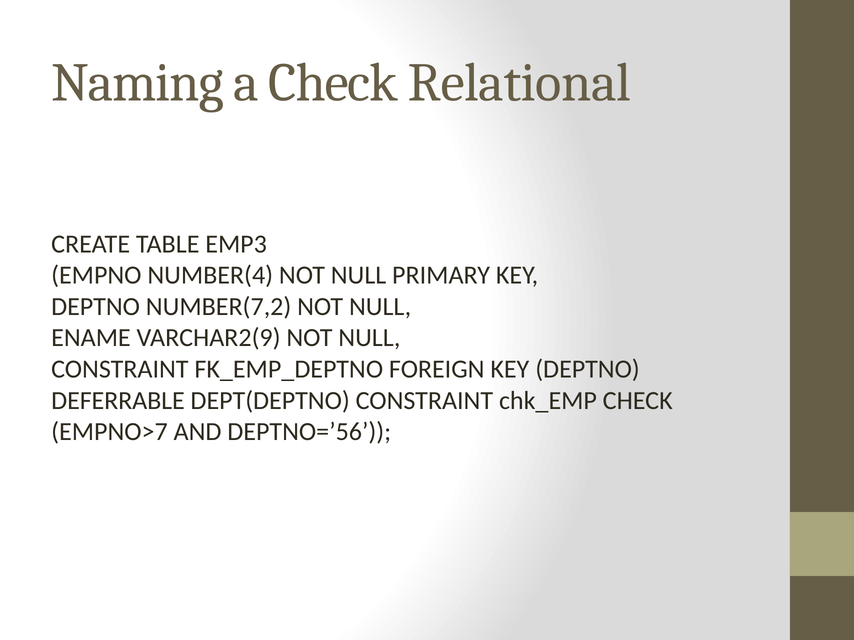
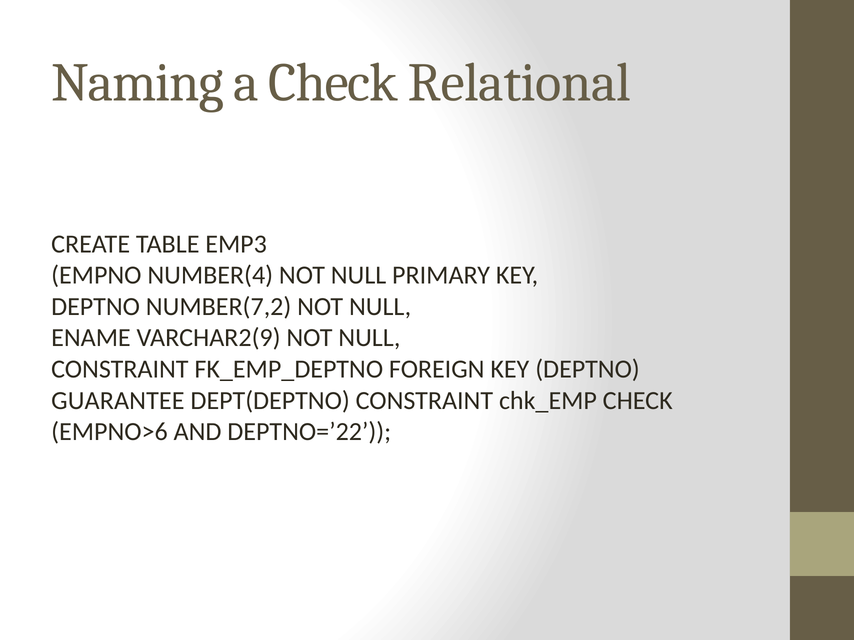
DEFERRABLE: DEFERRABLE -> GUARANTEE (118, 401)
EMPNO>7: EMPNO>7 -> EMPNO>6 (109, 432)
DEPTNO=’56: DEPTNO=’56 -> DEPTNO=’22 (309, 432)
